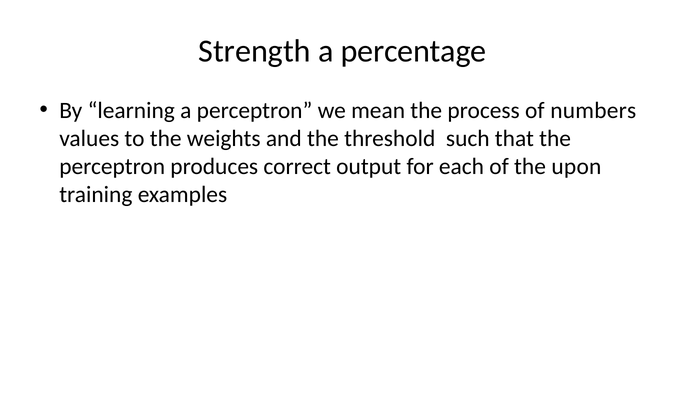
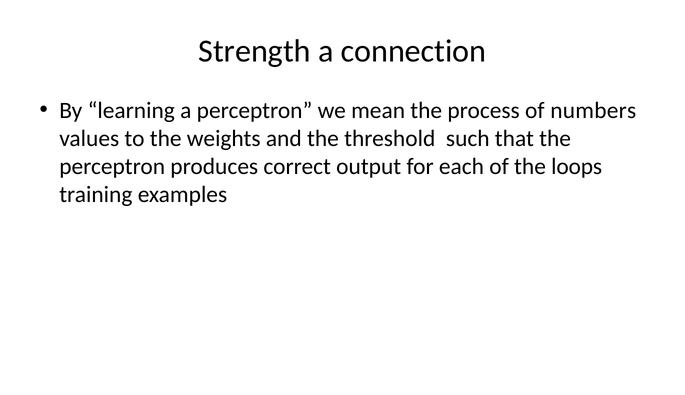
percentage: percentage -> connection (413, 51)
upon: upon -> loops (577, 167)
